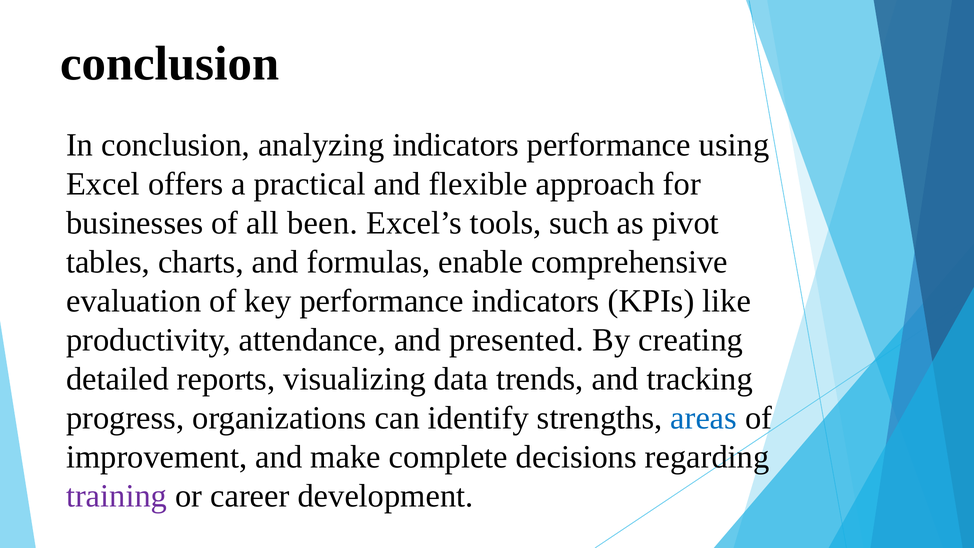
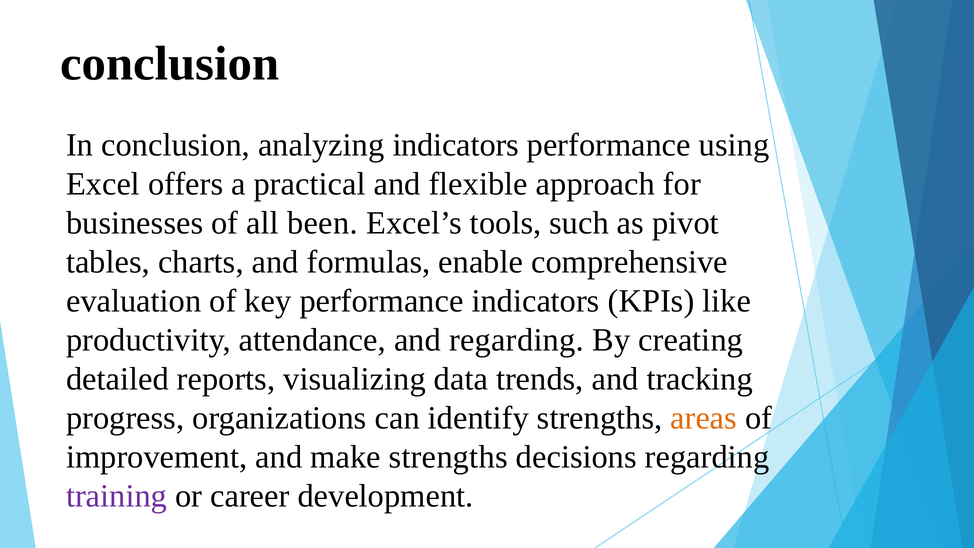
and presented: presented -> regarding (517, 340)
areas colour: blue -> orange (704, 418)
make complete: complete -> strengths (448, 457)
